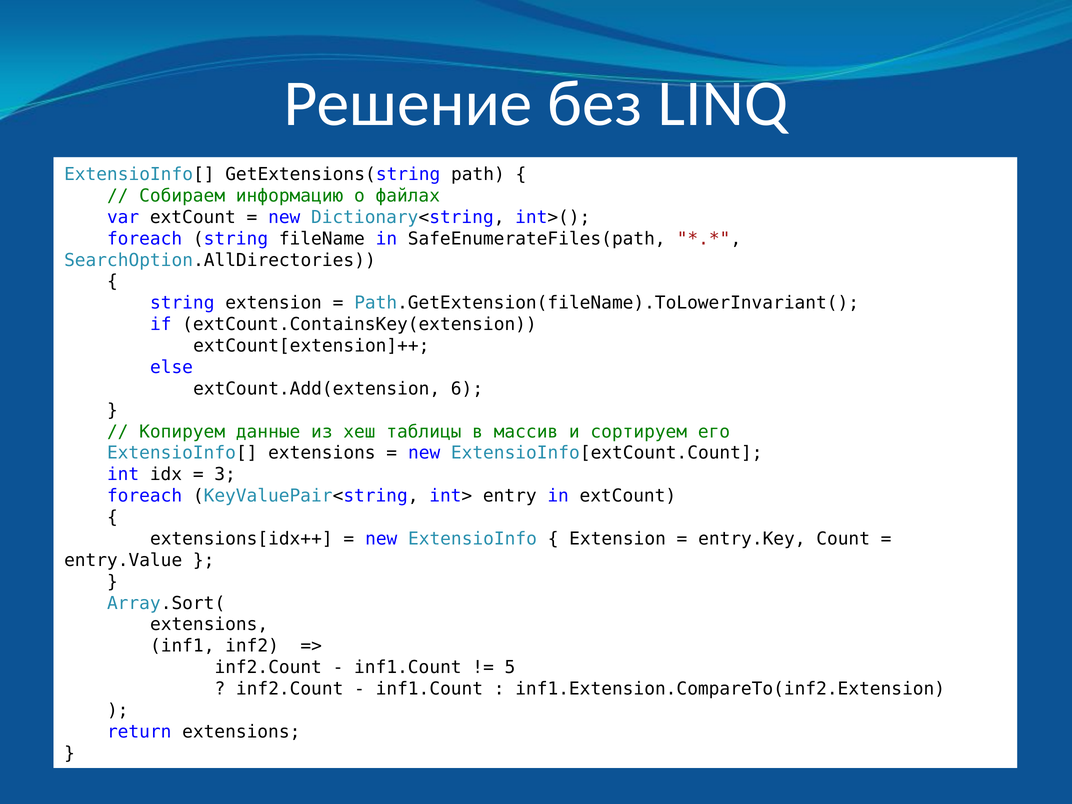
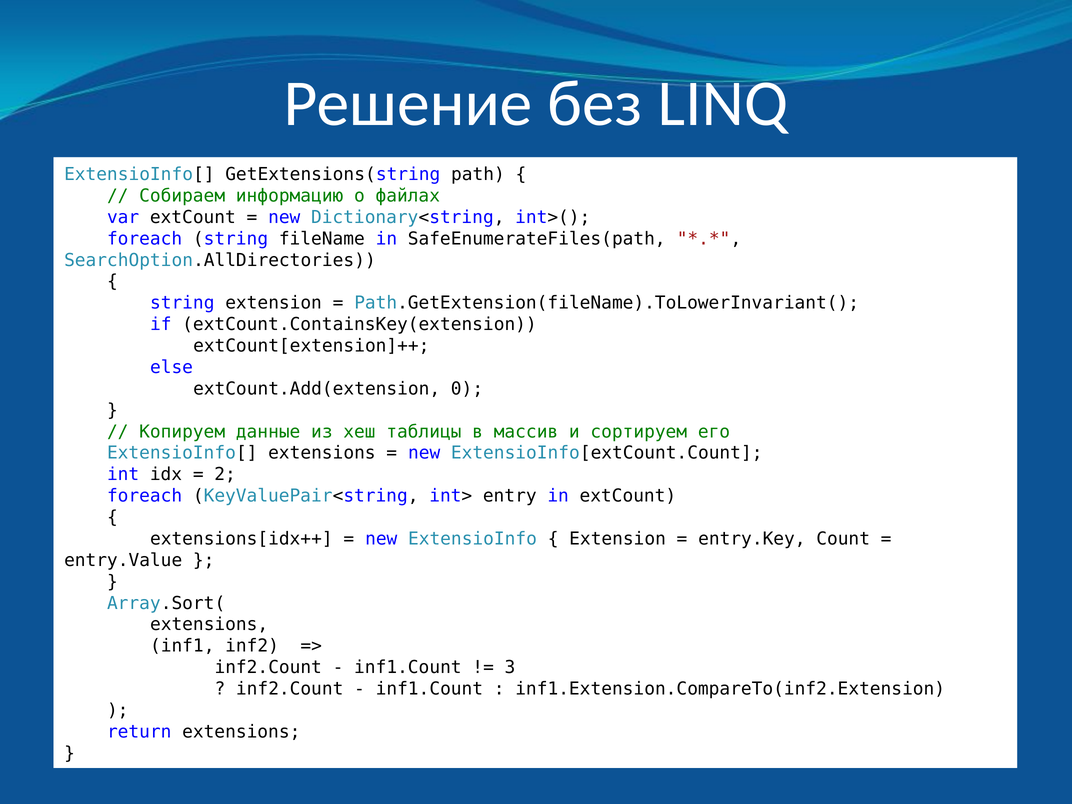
6: 6 -> 0 (467, 389)
3: 3 -> 2 (225, 475)
5: 5 -> 3 (510, 667)
